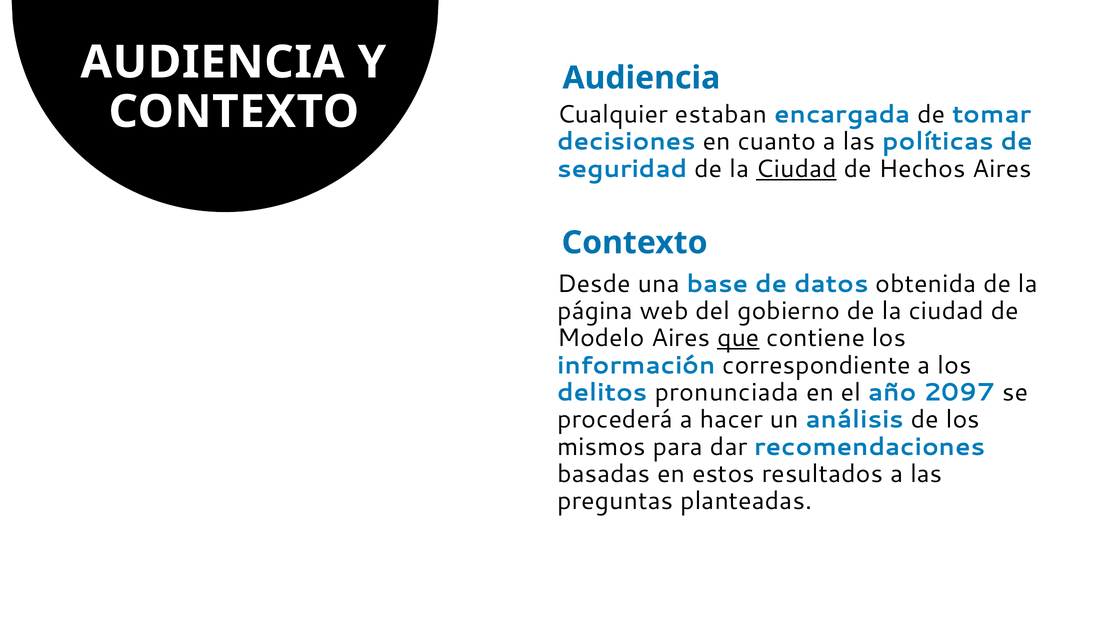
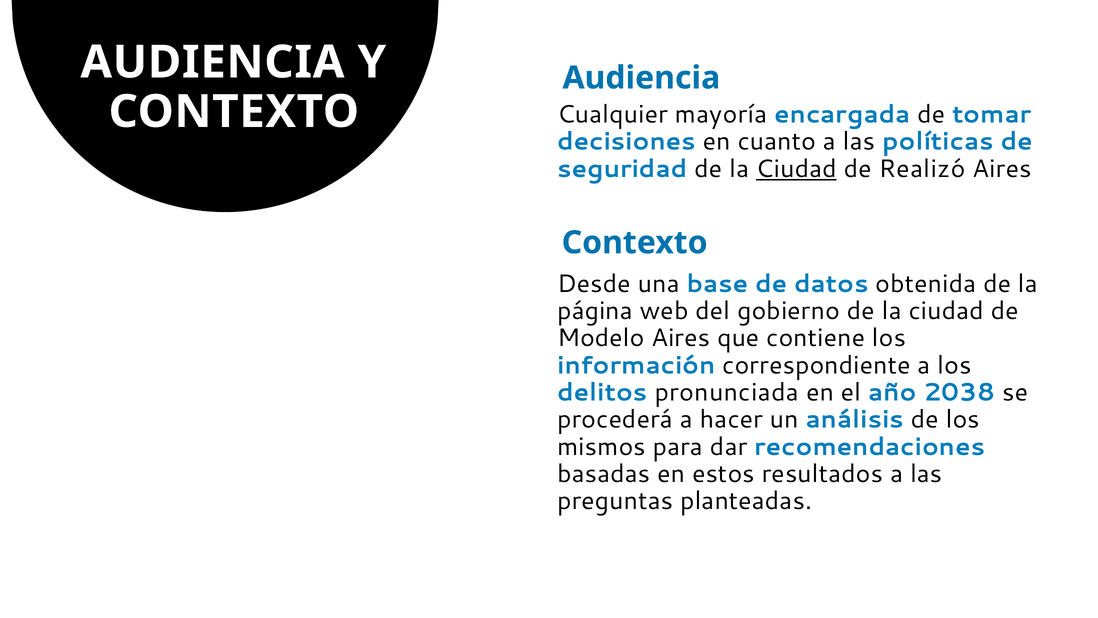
estaban: estaban -> mayoría (721, 114)
Hechos: Hechos -> Realizó (922, 169)
que underline: present -> none (738, 338)
2097: 2097 -> 2038 (959, 392)
